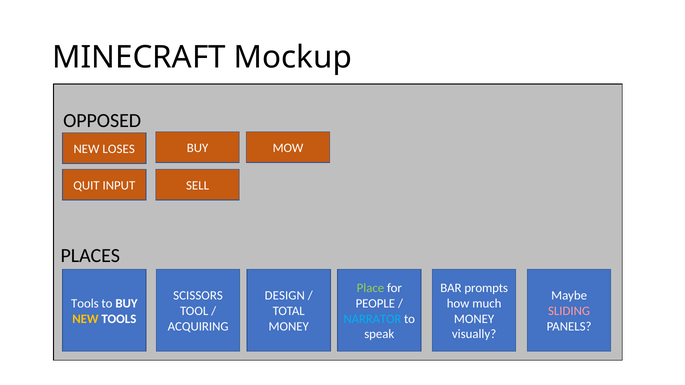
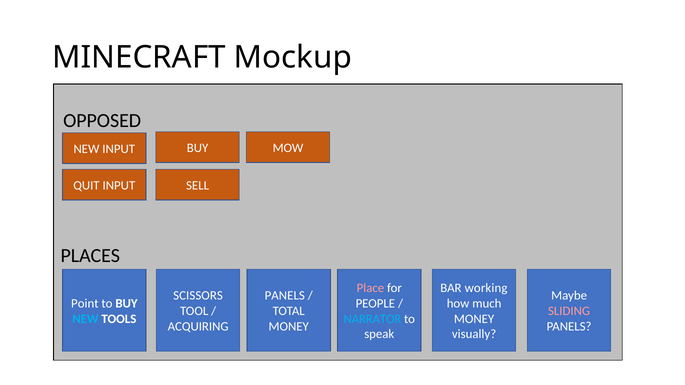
NEW LOSES: LOSES -> INPUT (119, 149)
Place colour: light green -> pink (370, 288)
prompts: prompts -> working (486, 288)
DESIGN: DESIGN -> PANELS (285, 296)
Tools: Tools -> Point (85, 304)
NEW colour: yellow -> light blue (85, 319)
